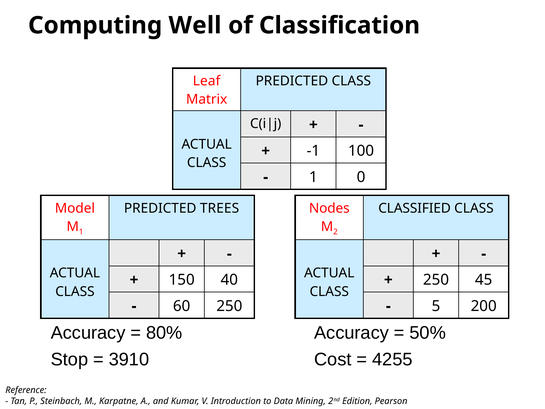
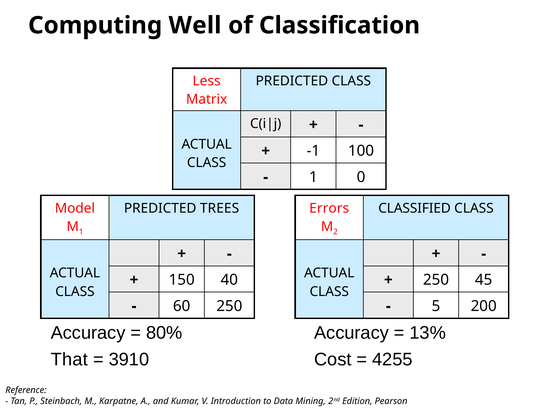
Leaf: Leaf -> Less (207, 81)
Nodes: Nodes -> Errors (329, 208)
50%: 50% -> 13% (428, 333)
Stop: Stop -> That (69, 359)
